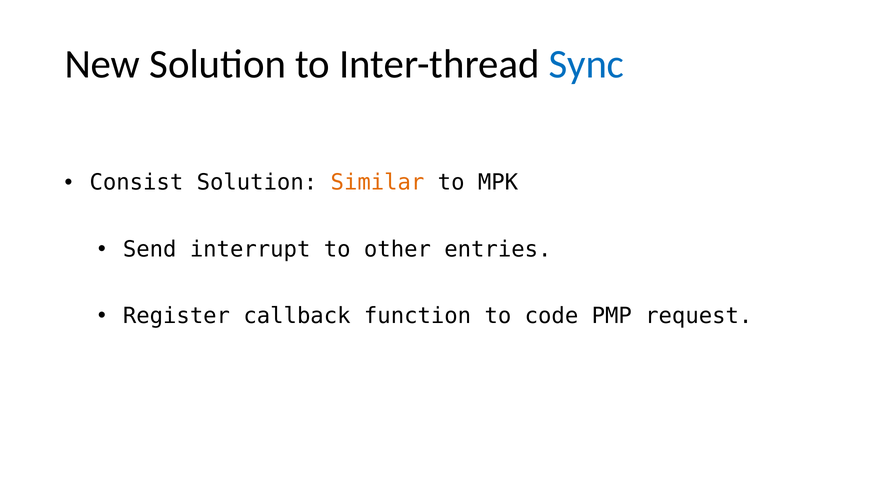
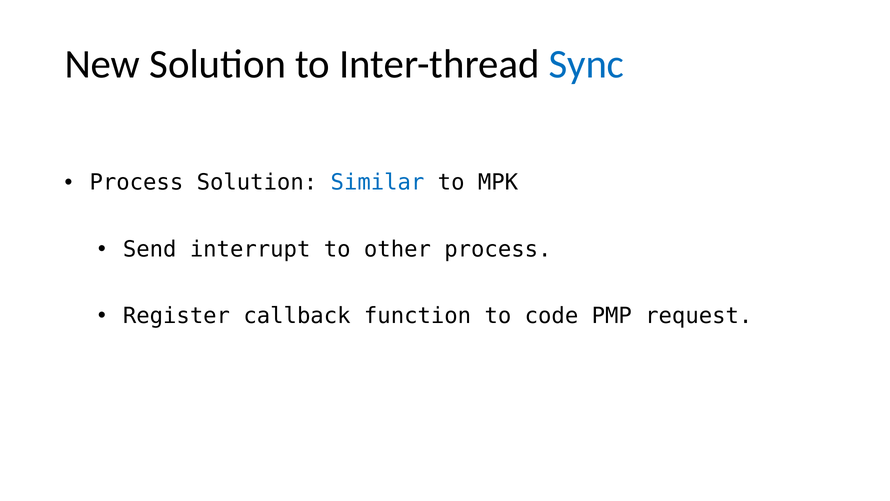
Consist: Consist -> Process (136, 182)
Similar colour: orange -> blue (377, 182)
other entries: entries -> process (498, 249)
